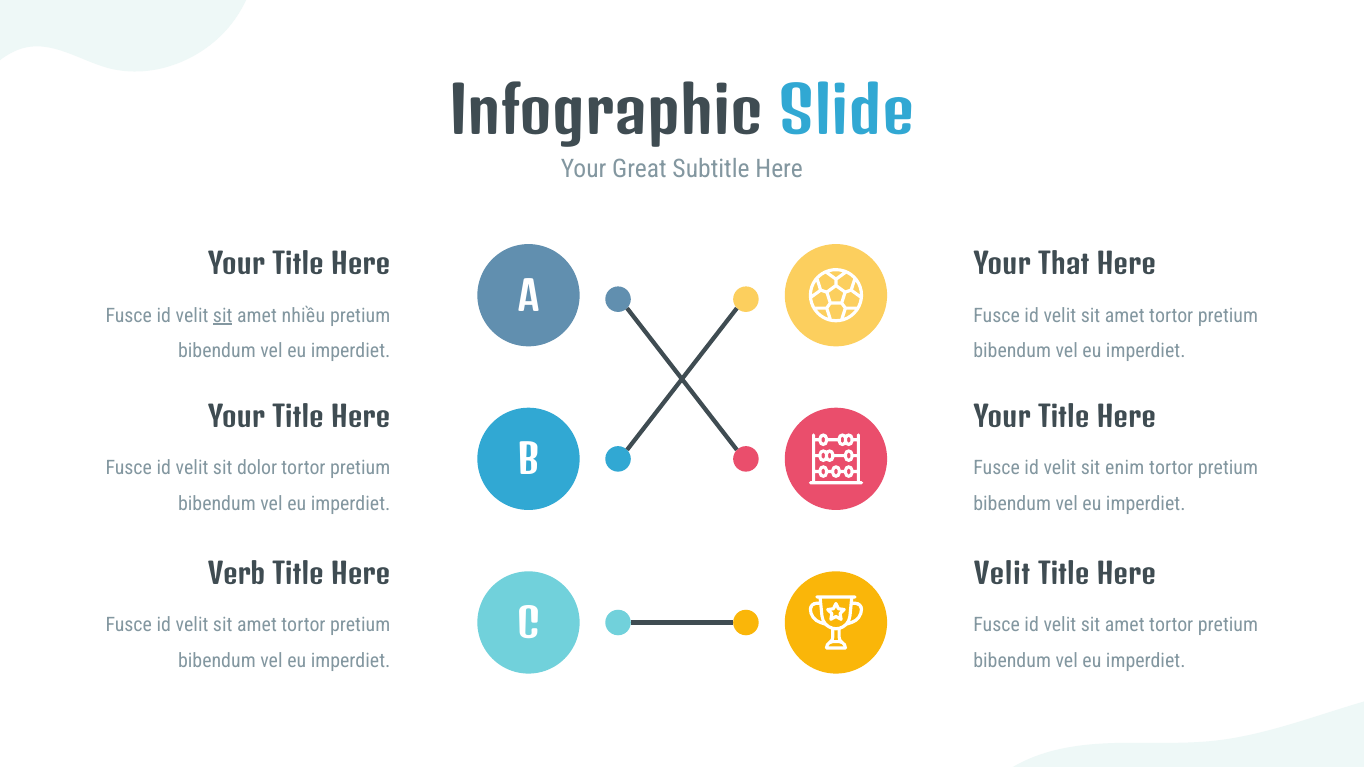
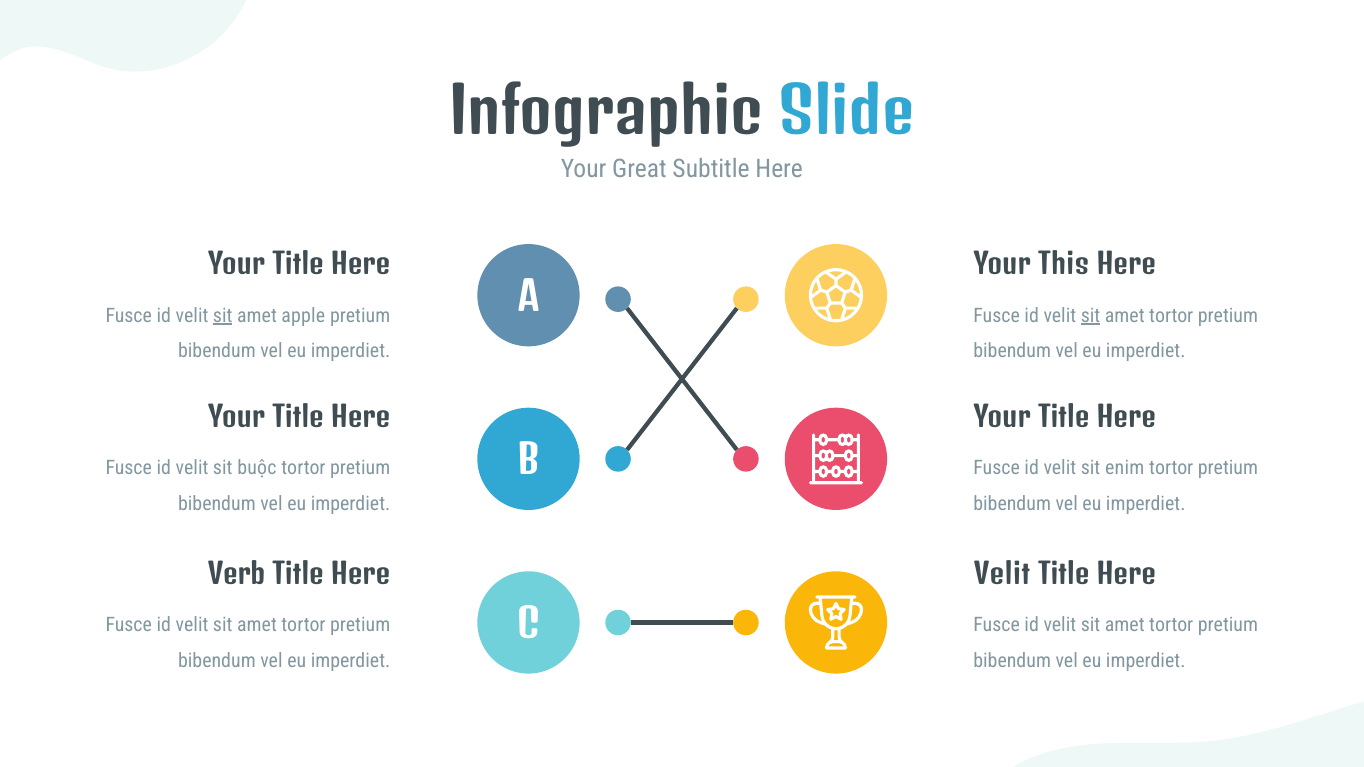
That: That -> This (1063, 266)
nhiều: nhiều -> apple (303, 316)
sit underline: none -> present (1091, 316)
dolor: dolor -> buộc (257, 469)
